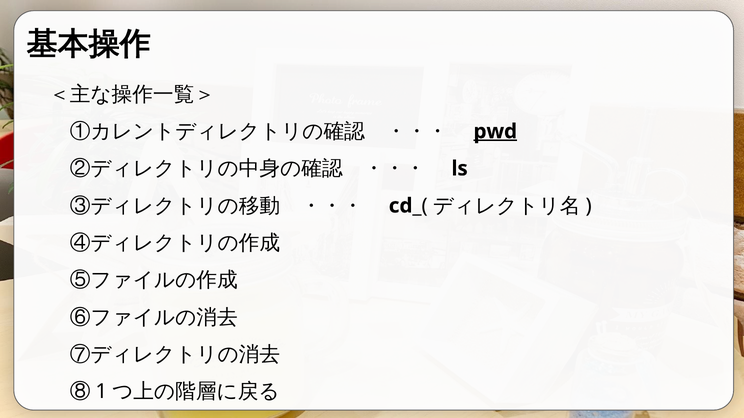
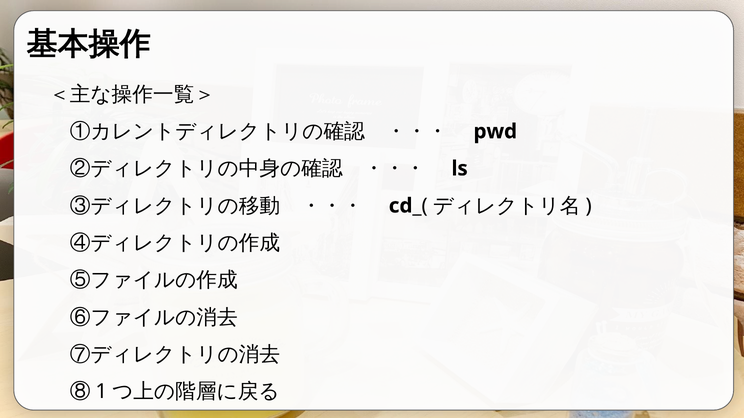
pwd underline: present -> none (495, 132)
